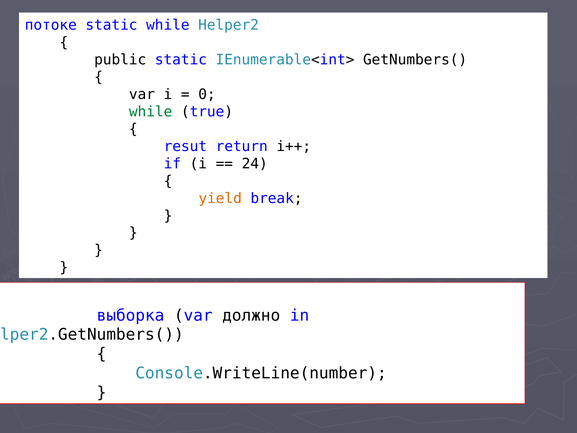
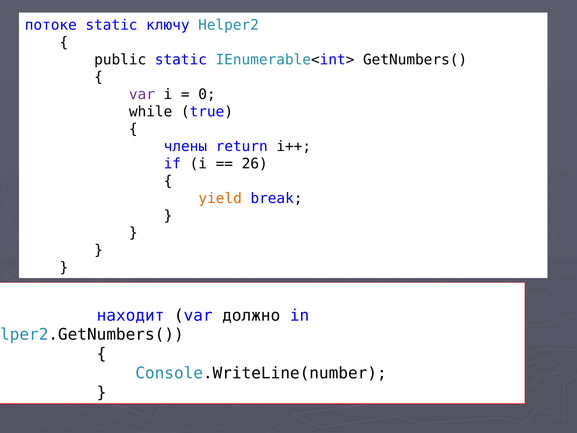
static while: while -> ключу (168, 25)
var colour: black -> purple (142, 94)
while colour: green -> black (151, 112)
resut: resut -> члены (185, 146)
24: 24 -> 26 (255, 164)
выборка: выборка -> находит (131, 315)
